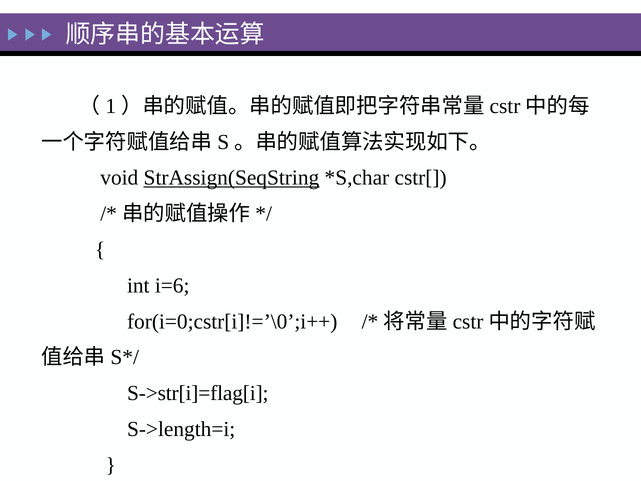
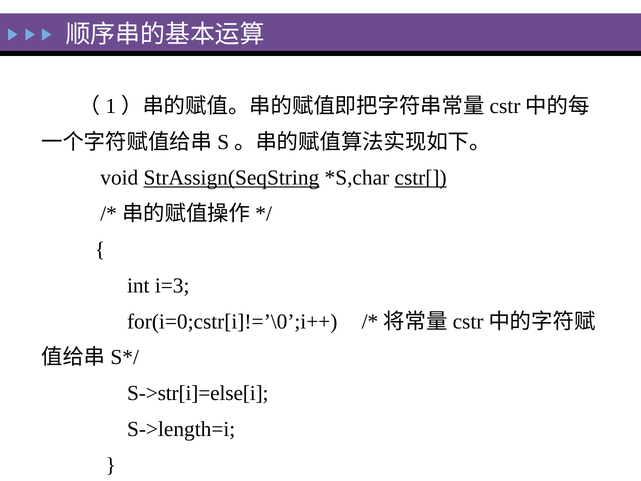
cstr[ underline: none -> present (421, 178)
i=6: i=6 -> i=3 (172, 285)
S->str[i]=flag[i: S->str[i]=flag[i -> S->str[i]=else[i (198, 393)
